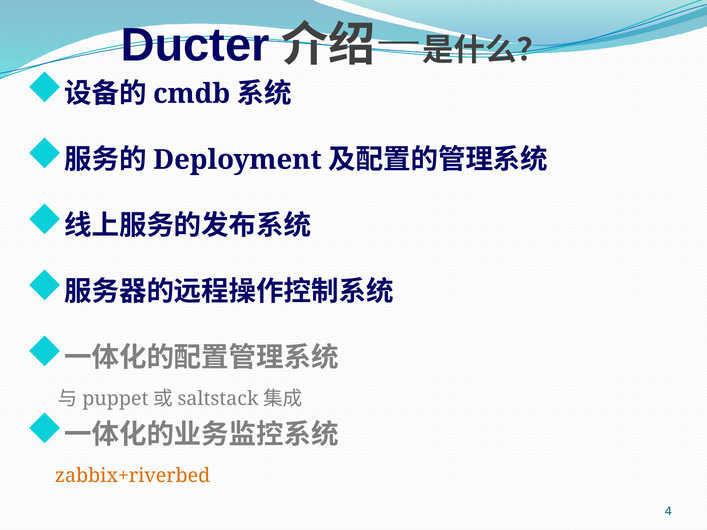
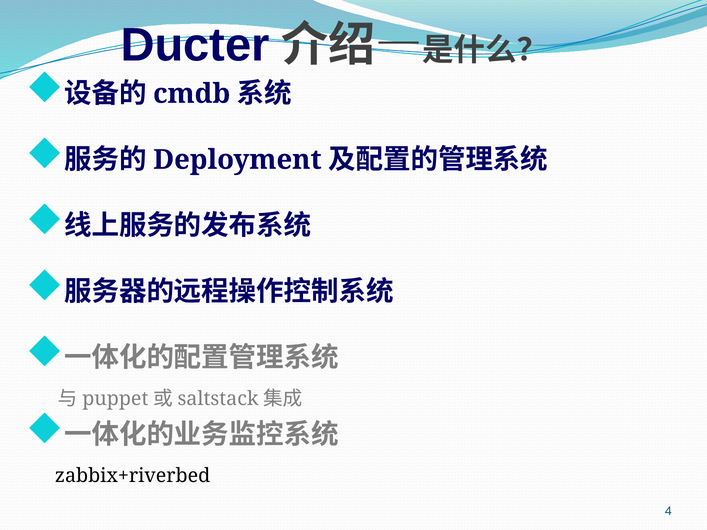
zabbix+riverbed colour: orange -> black (133, 476)
